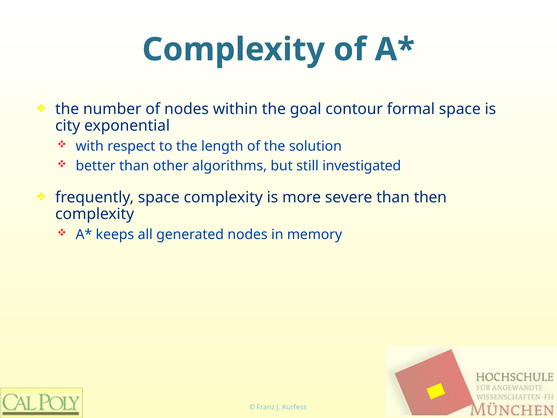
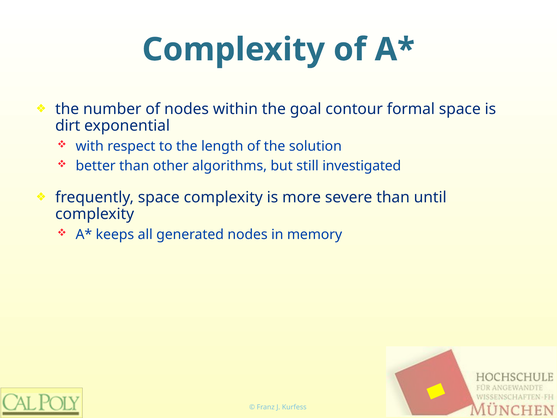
city: city -> dirt (68, 126)
then: then -> until (430, 197)
